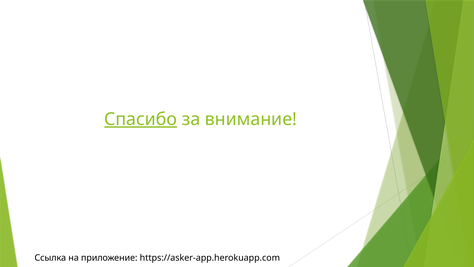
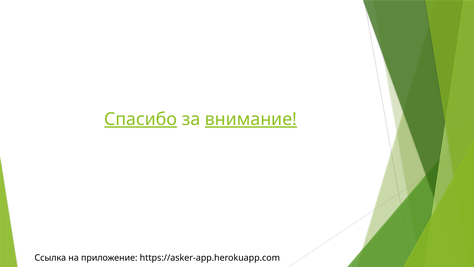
внимание underline: none -> present (251, 119)
